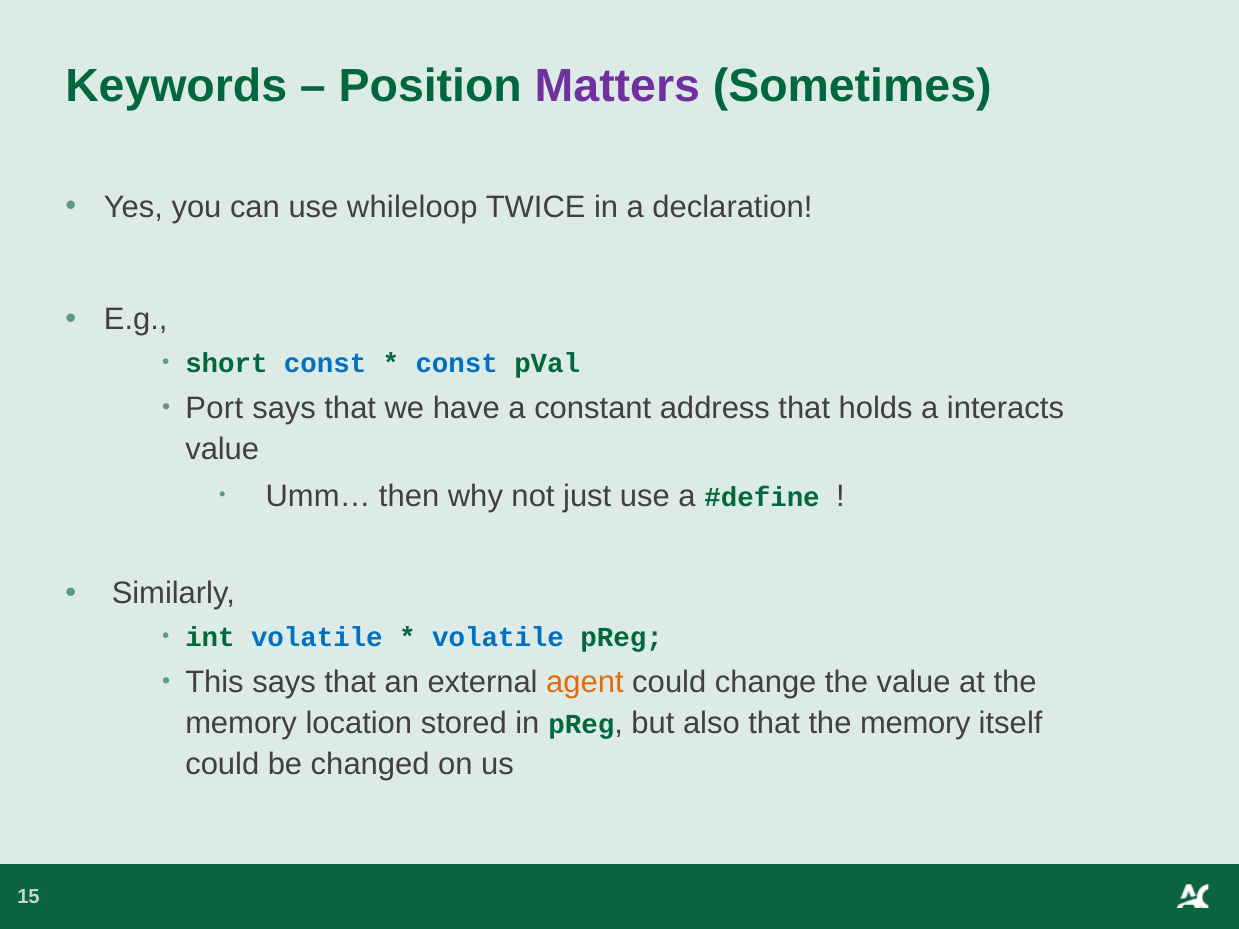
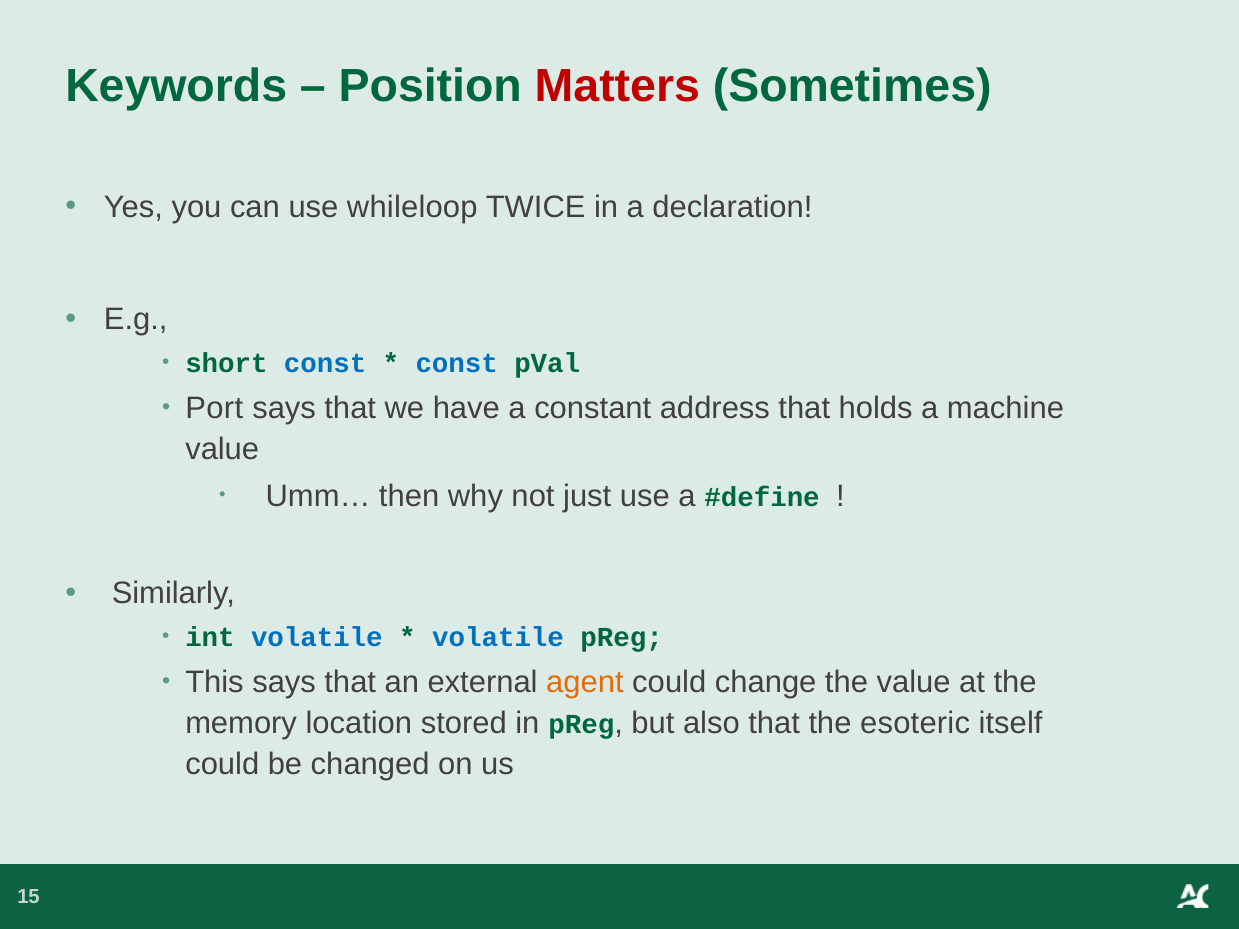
Matters colour: purple -> red (617, 87)
interacts: interacts -> machine (1005, 409)
that the memory: memory -> esoteric (915, 723)
